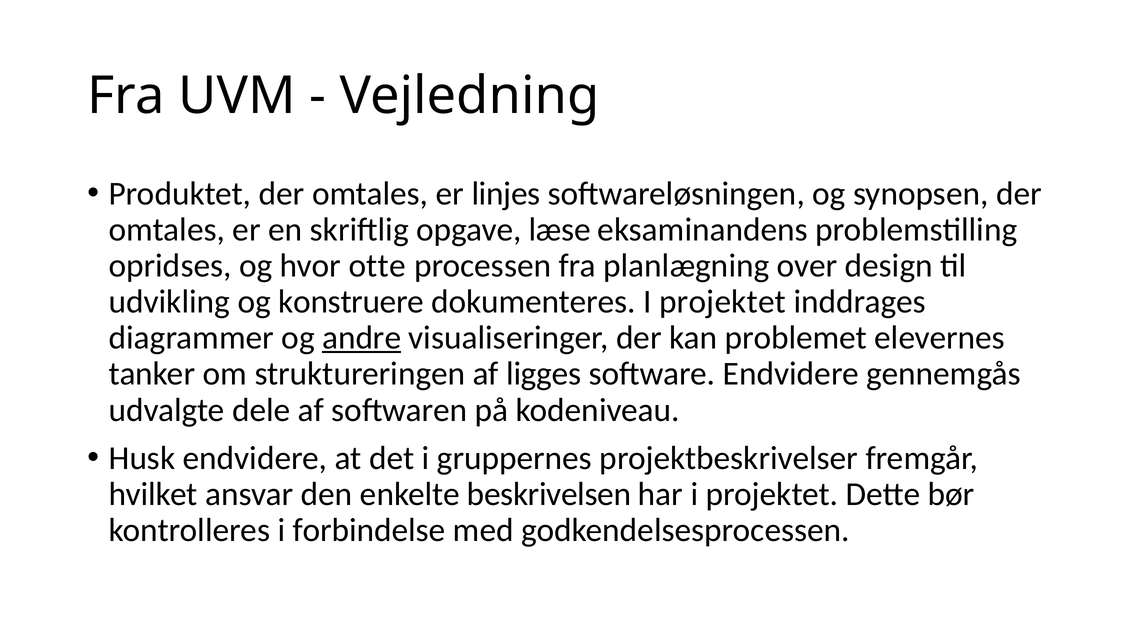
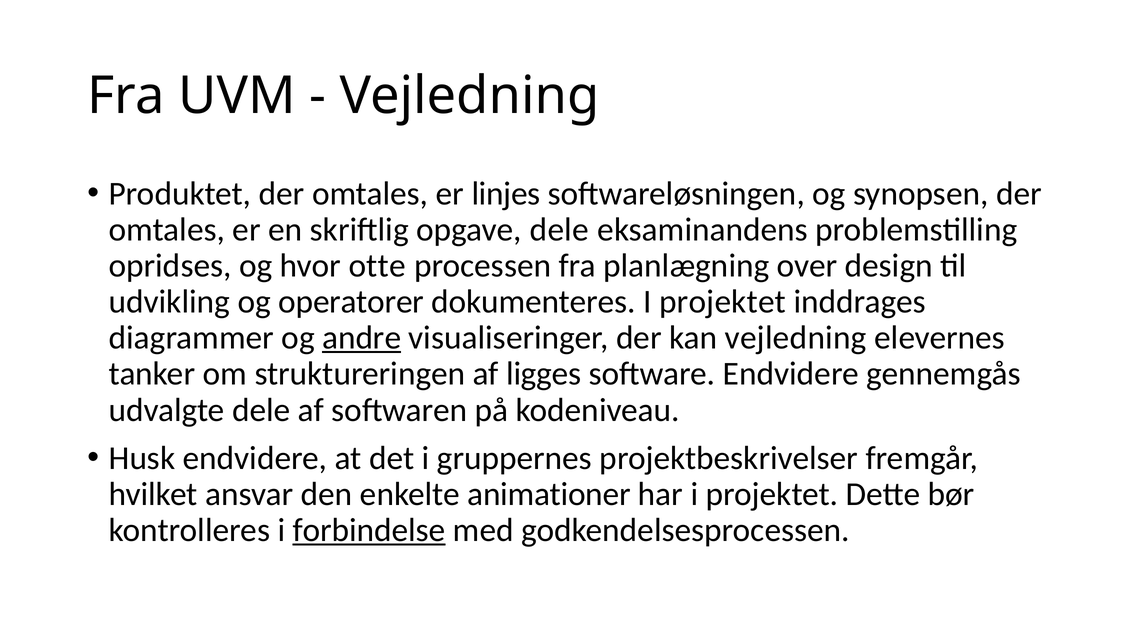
opgave læse: læse -> dele (559, 230)
konstruere: konstruere -> operatorer (351, 302)
kan problemet: problemet -> vejledning (796, 338)
beskrivelsen: beskrivelsen -> animationer (549, 494)
forbindelse underline: none -> present (369, 530)
